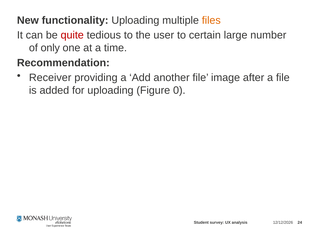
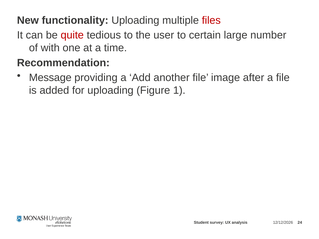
files colour: orange -> red (211, 20)
only: only -> with (50, 48)
Receiver: Receiver -> Message (50, 78)
0: 0 -> 1 (179, 90)
